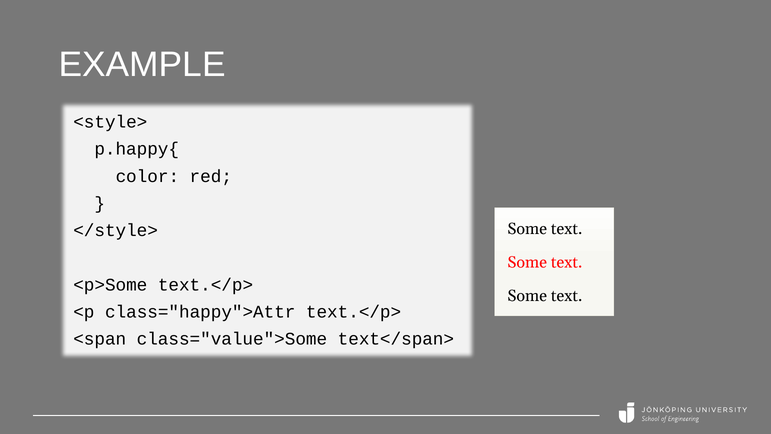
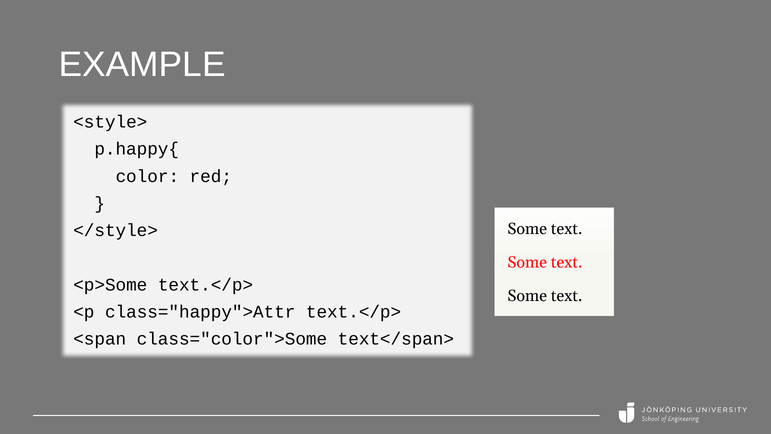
class="value">Some: class="value">Some -> class="color">Some (232, 339)
